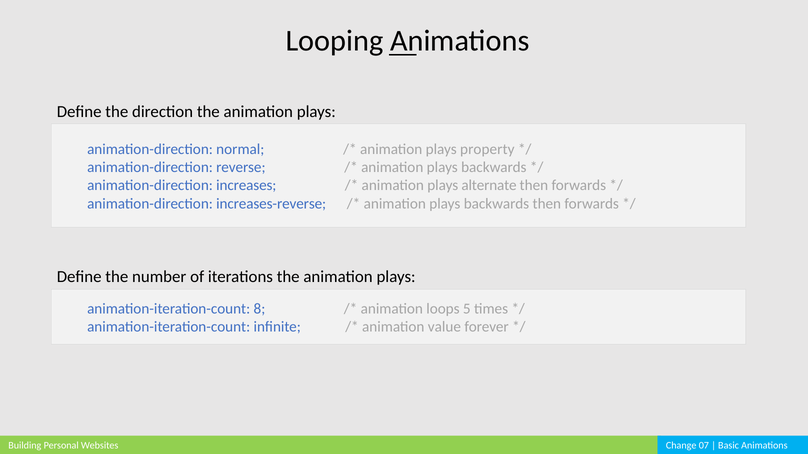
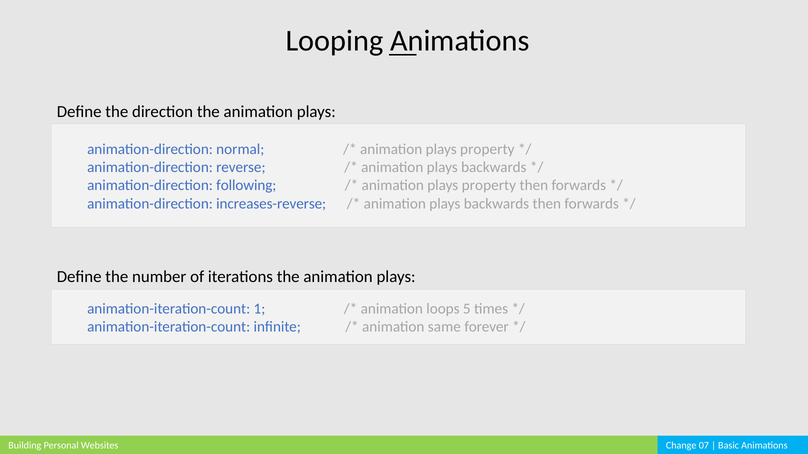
increases: increases -> following (246, 186)
alternate: alternate -> property (489, 186)
8: 8 -> 1 (259, 309)
value: value -> same (444, 327)
